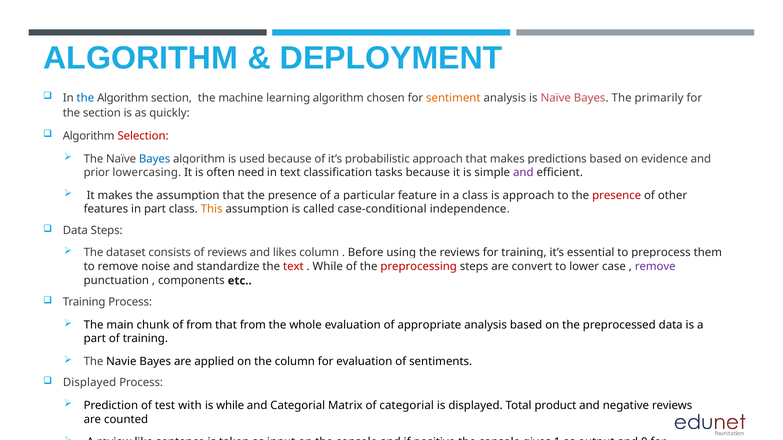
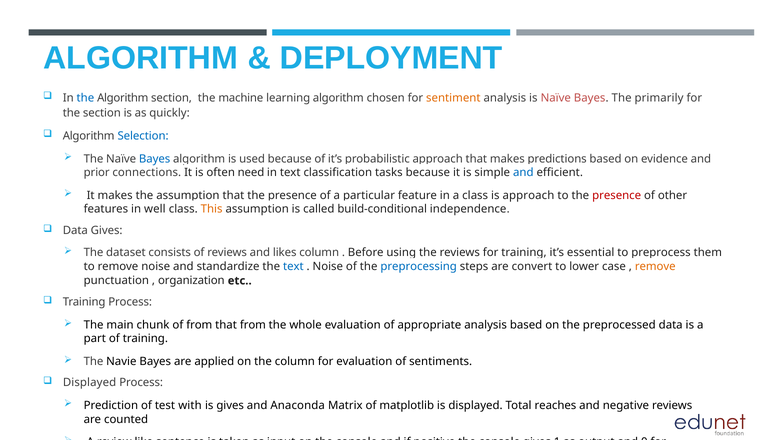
Selection colour: red -> blue (143, 136)
lowercasing: lowercasing -> connections (147, 172)
and colour: purple -> blue (523, 172)
in part: part -> well (155, 209)
case-conditional: case-conditional -> build-conditional (382, 209)
Data Steps: Steps -> Gives (107, 231)
text colour: red -> blue (293, 267)
While: While -> Noise (328, 267)
preprocessing colour: red -> blue (419, 267)
remove colour: purple -> orange (655, 267)
components: components -> organization (191, 281)
is while: while -> gives (230, 406)
and Categorial: Categorial -> Anaconda (298, 406)
of categorial: categorial -> matplotlib (407, 406)
product: product -> reaches (555, 406)
